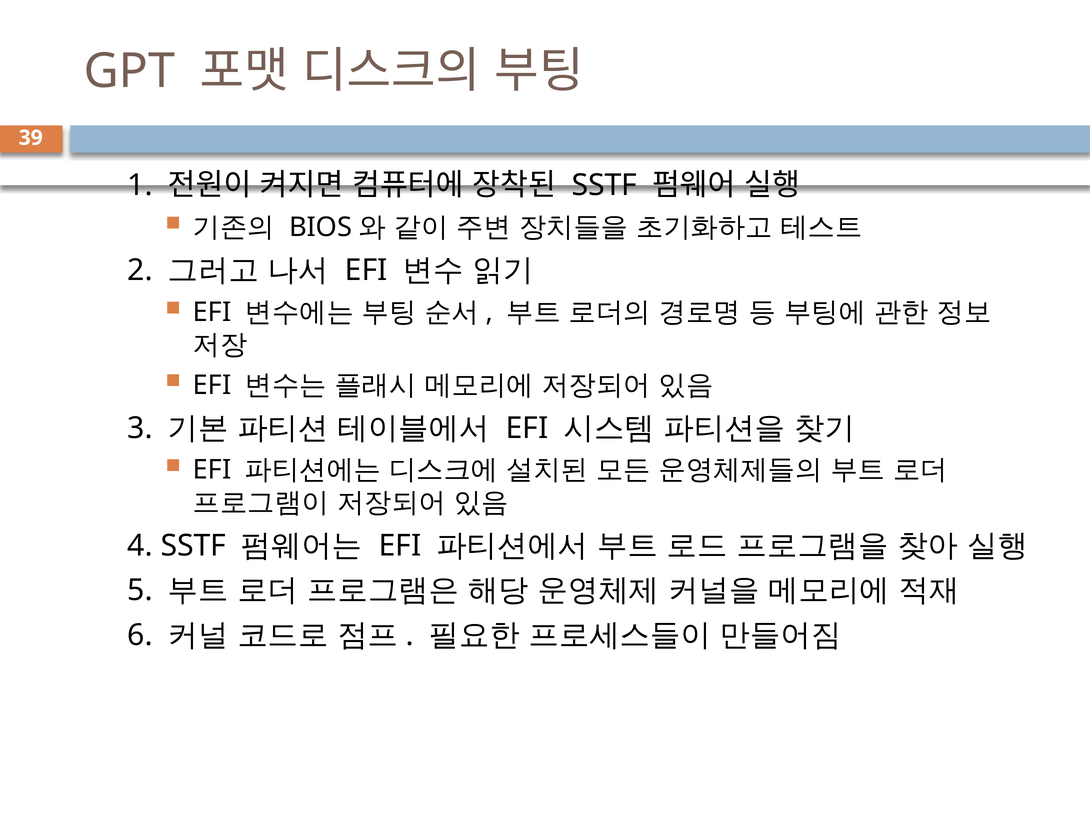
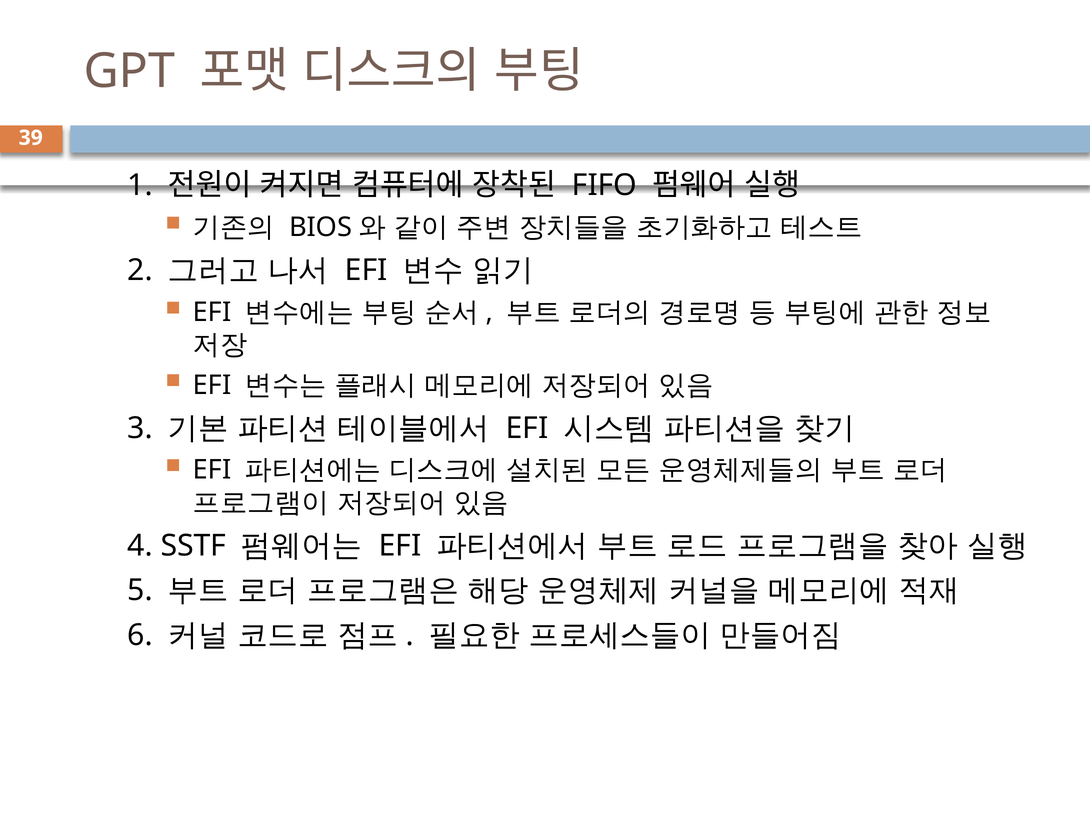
SSTF: SSTF -> FIFO (604, 186)
